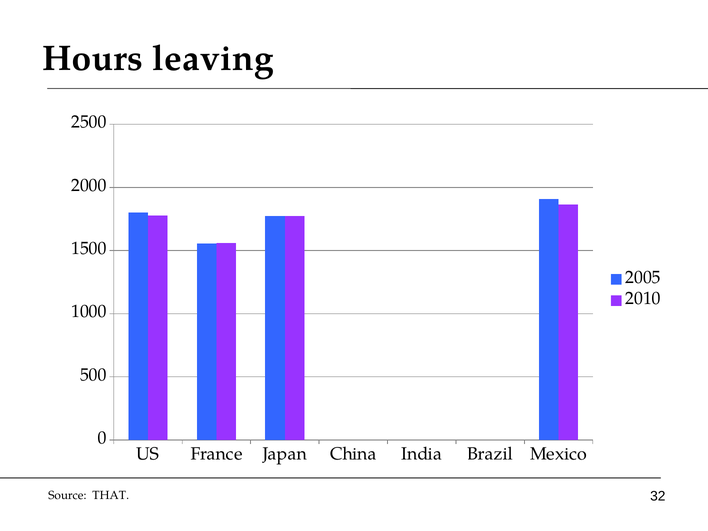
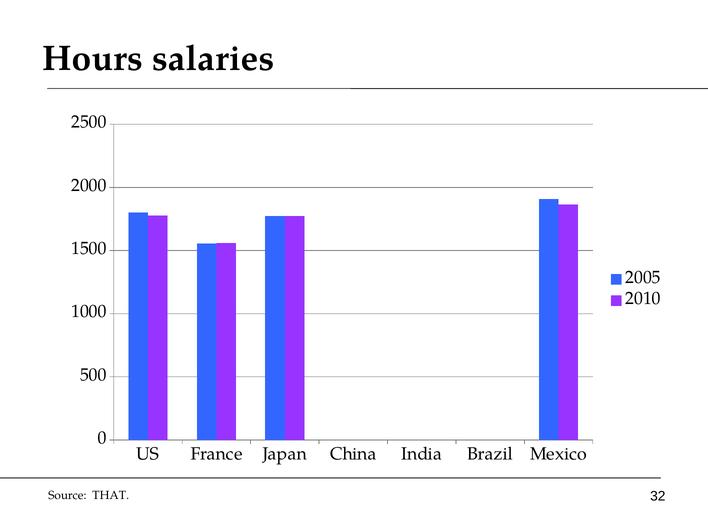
leaving: leaving -> salaries (213, 59)
